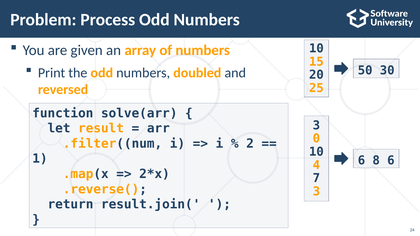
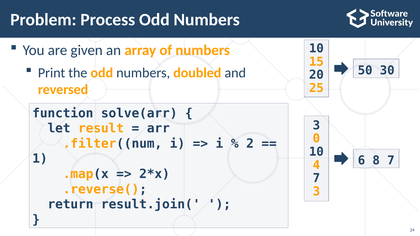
8 6: 6 -> 7 (391, 161)
